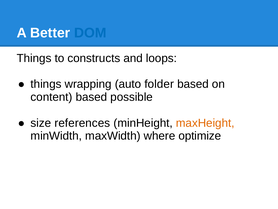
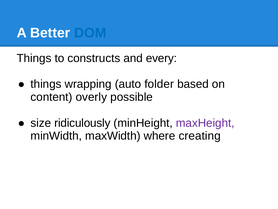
loops: loops -> every (161, 58)
content based: based -> overly (91, 97)
references: references -> ridiculously (82, 123)
maxHeight colour: orange -> purple (205, 123)
optimize: optimize -> creating (200, 136)
